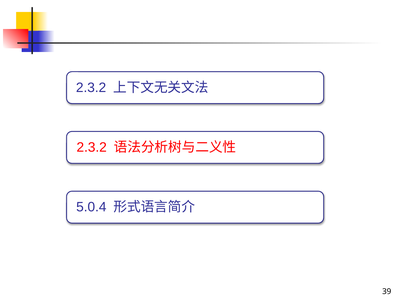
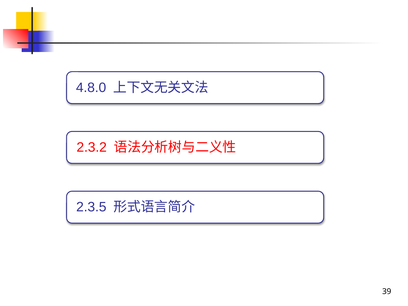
2.3.2: 2.3.2 -> 4.8.0 (91, 88)
5.0.4: 5.0.4 -> 2.3.5 (91, 207)
